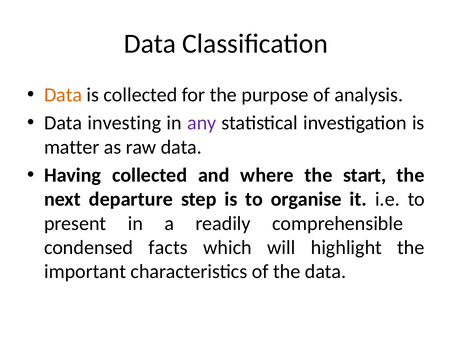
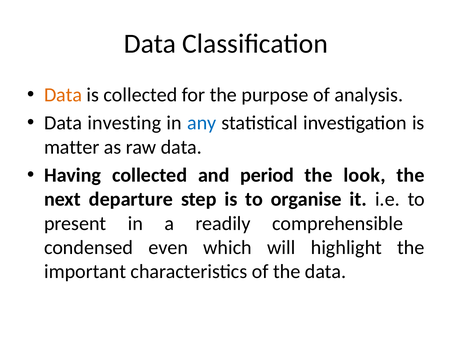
any colour: purple -> blue (202, 123)
where: where -> period (267, 175)
start: start -> look (364, 175)
facts: facts -> even (168, 248)
